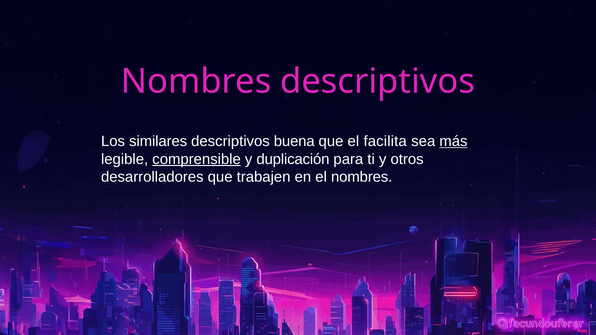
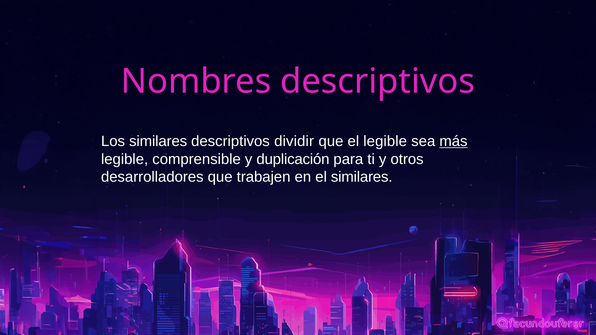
buena: buena -> dividir (294, 141)
el facilita: facilita -> legible (385, 141)
comprensible underline: present -> none (197, 159)
el nombres: nombres -> similares (362, 177)
